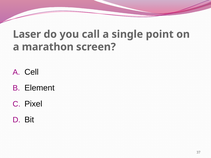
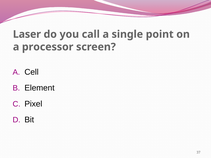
marathon: marathon -> processor (48, 47)
